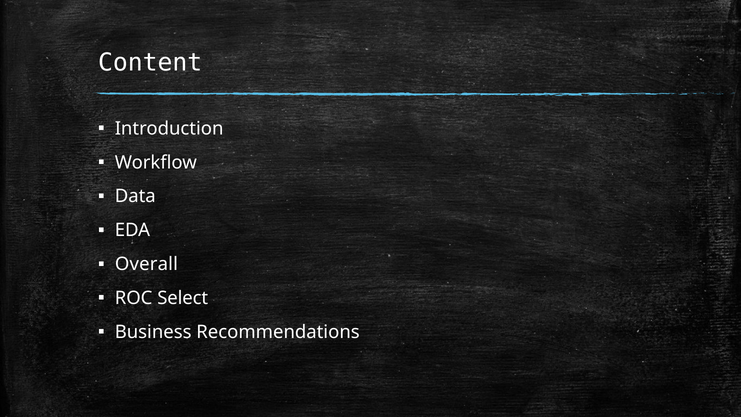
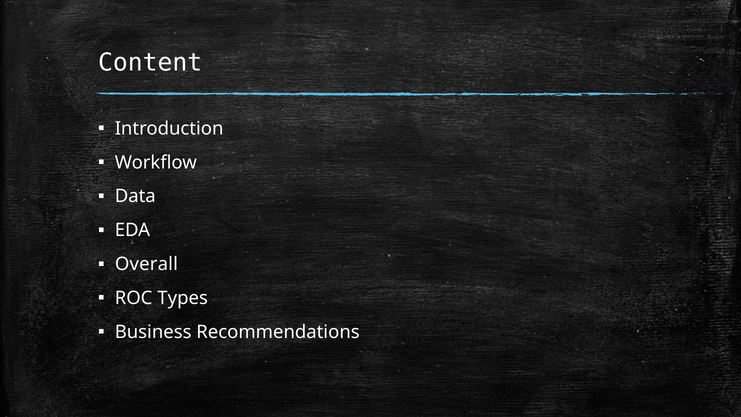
Select: Select -> Types (183, 298)
